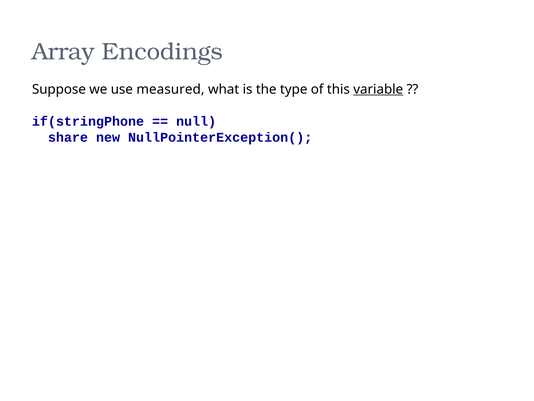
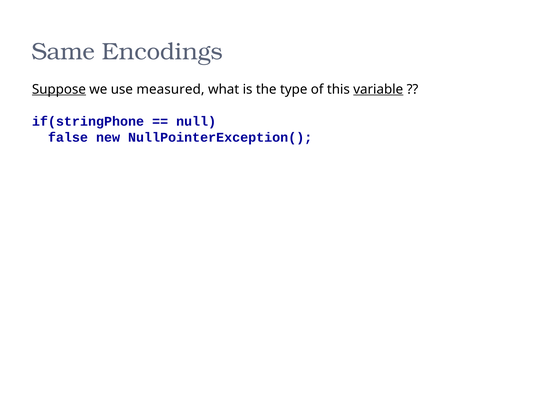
Array: Array -> Same (63, 52)
Suppose underline: none -> present (59, 89)
share: share -> false (68, 137)
